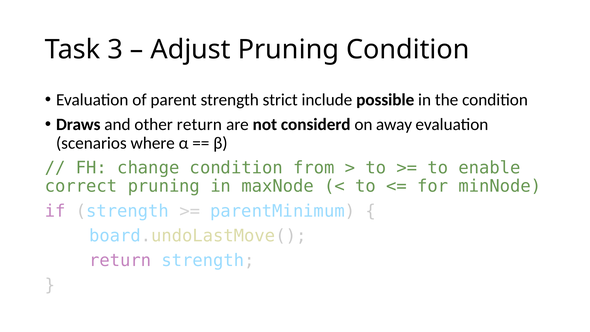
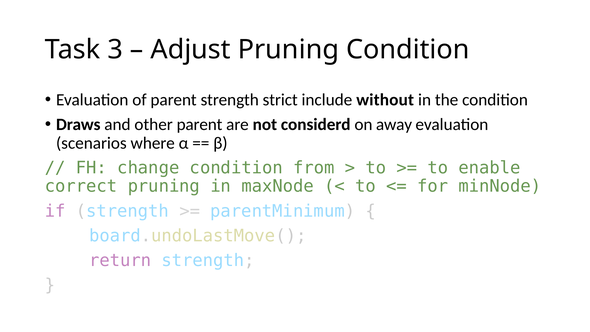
possible: possible -> without (385, 100)
other return: return -> parent (200, 124)
